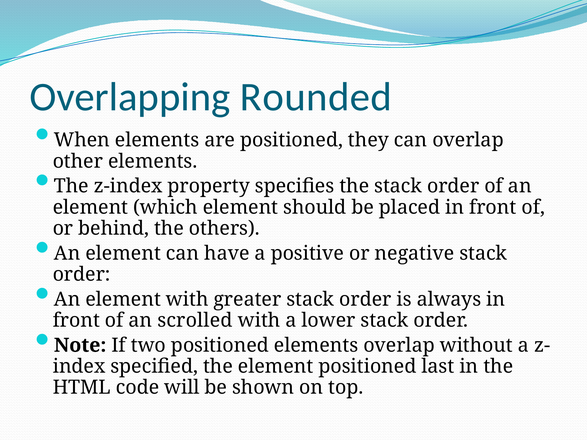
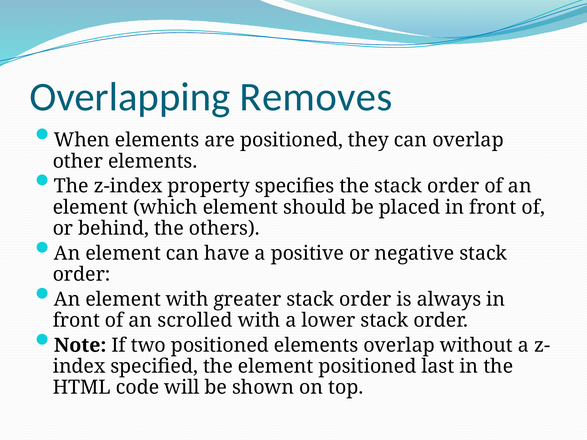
Rounded: Rounded -> Removes (316, 97)
